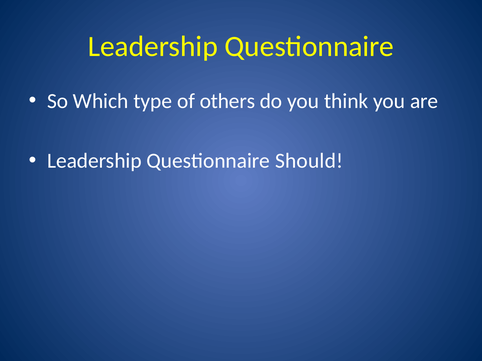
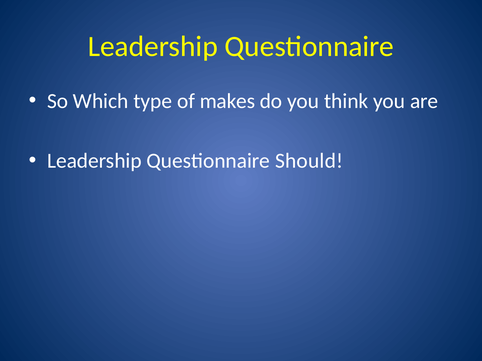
others: others -> makes (227, 101)
